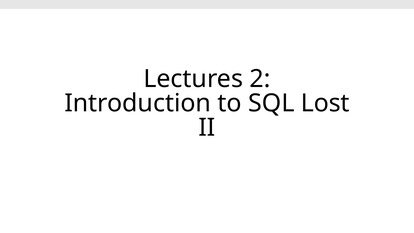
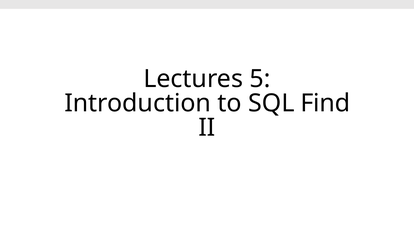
2: 2 -> 5 (260, 79)
Lost: Lost -> Find (325, 103)
